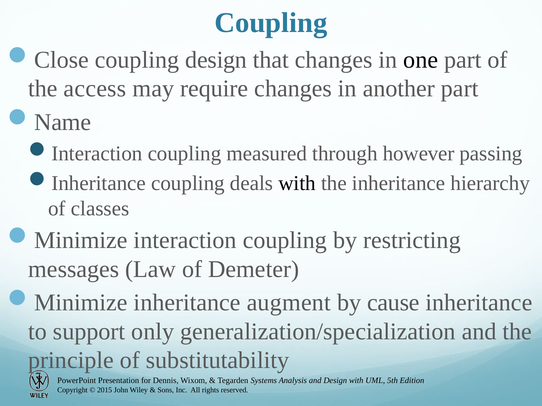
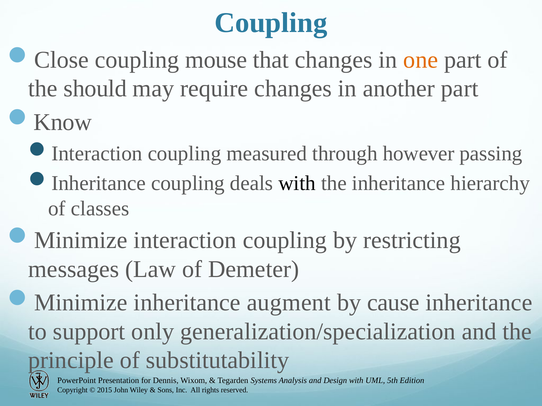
coupling design: design -> mouse (216, 60)
one colour: black -> orange (421, 60)
access: access -> should (95, 89)
Name: Name -> Know (63, 122)
